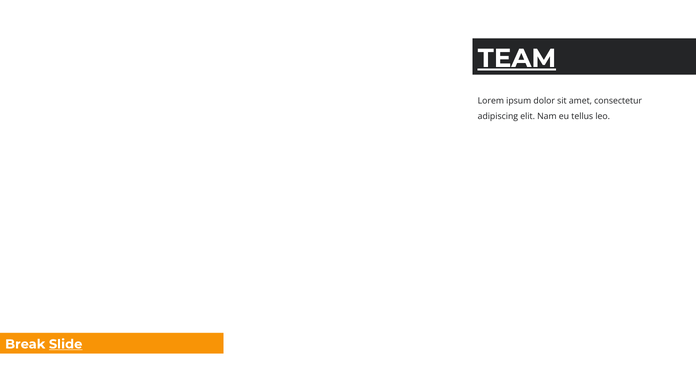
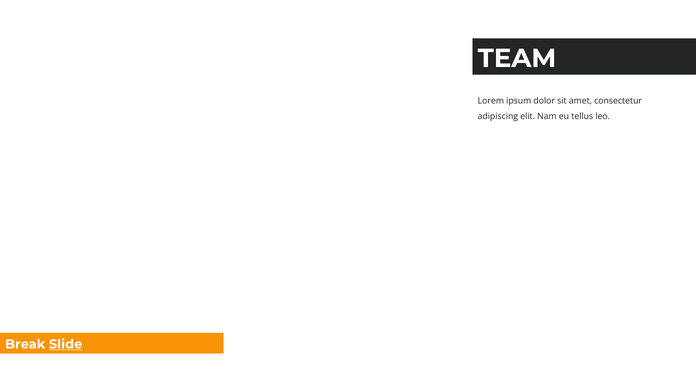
TEAM underline: present -> none (517, 58)
